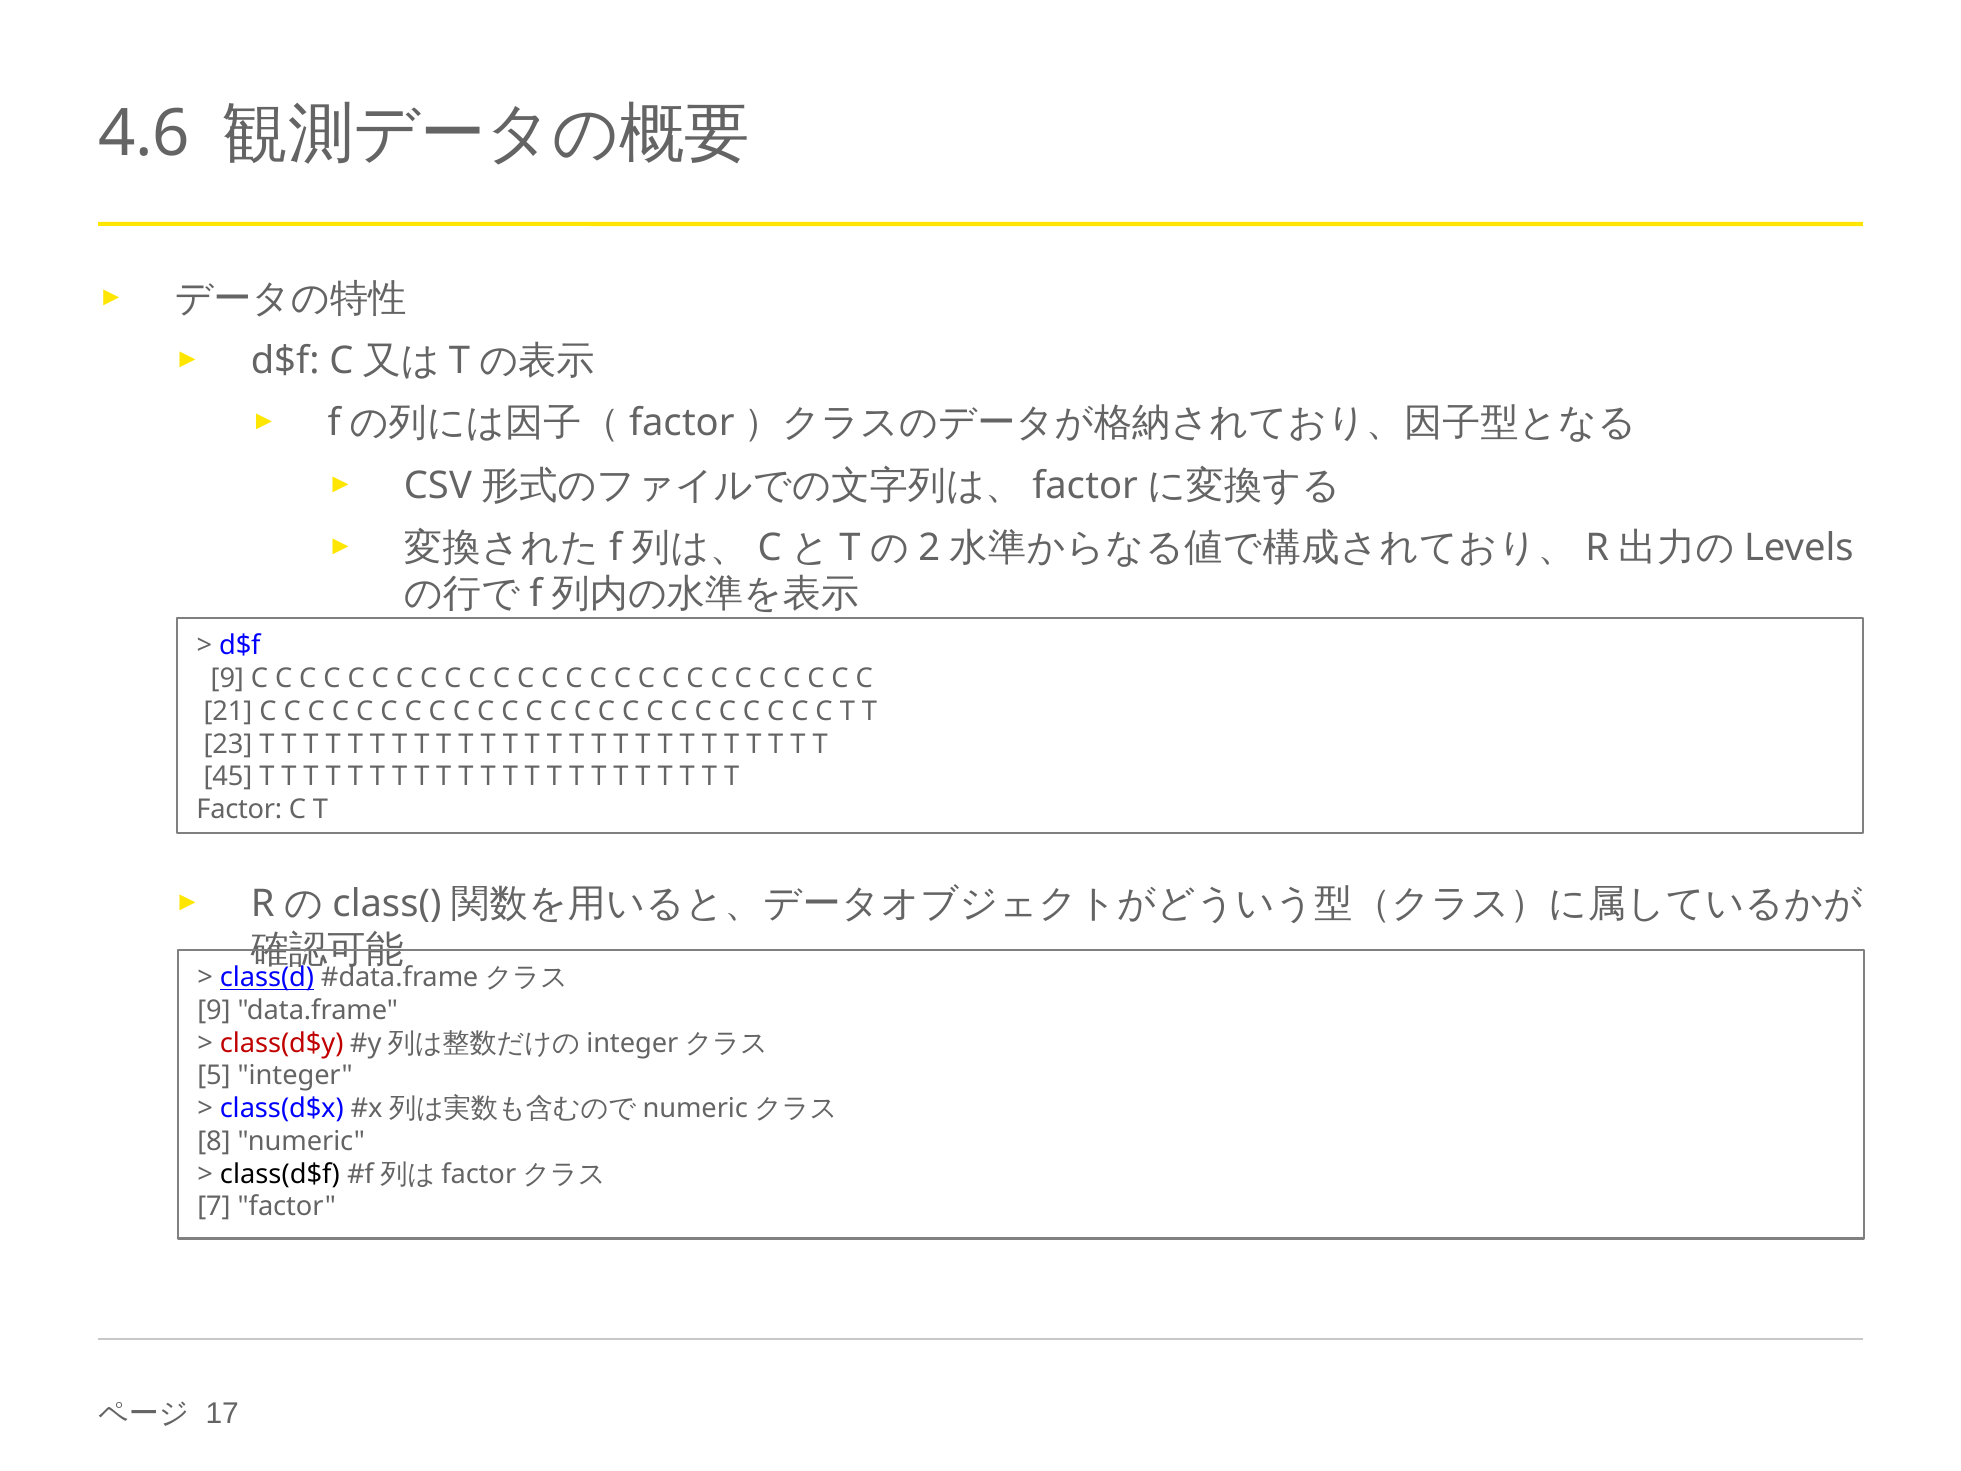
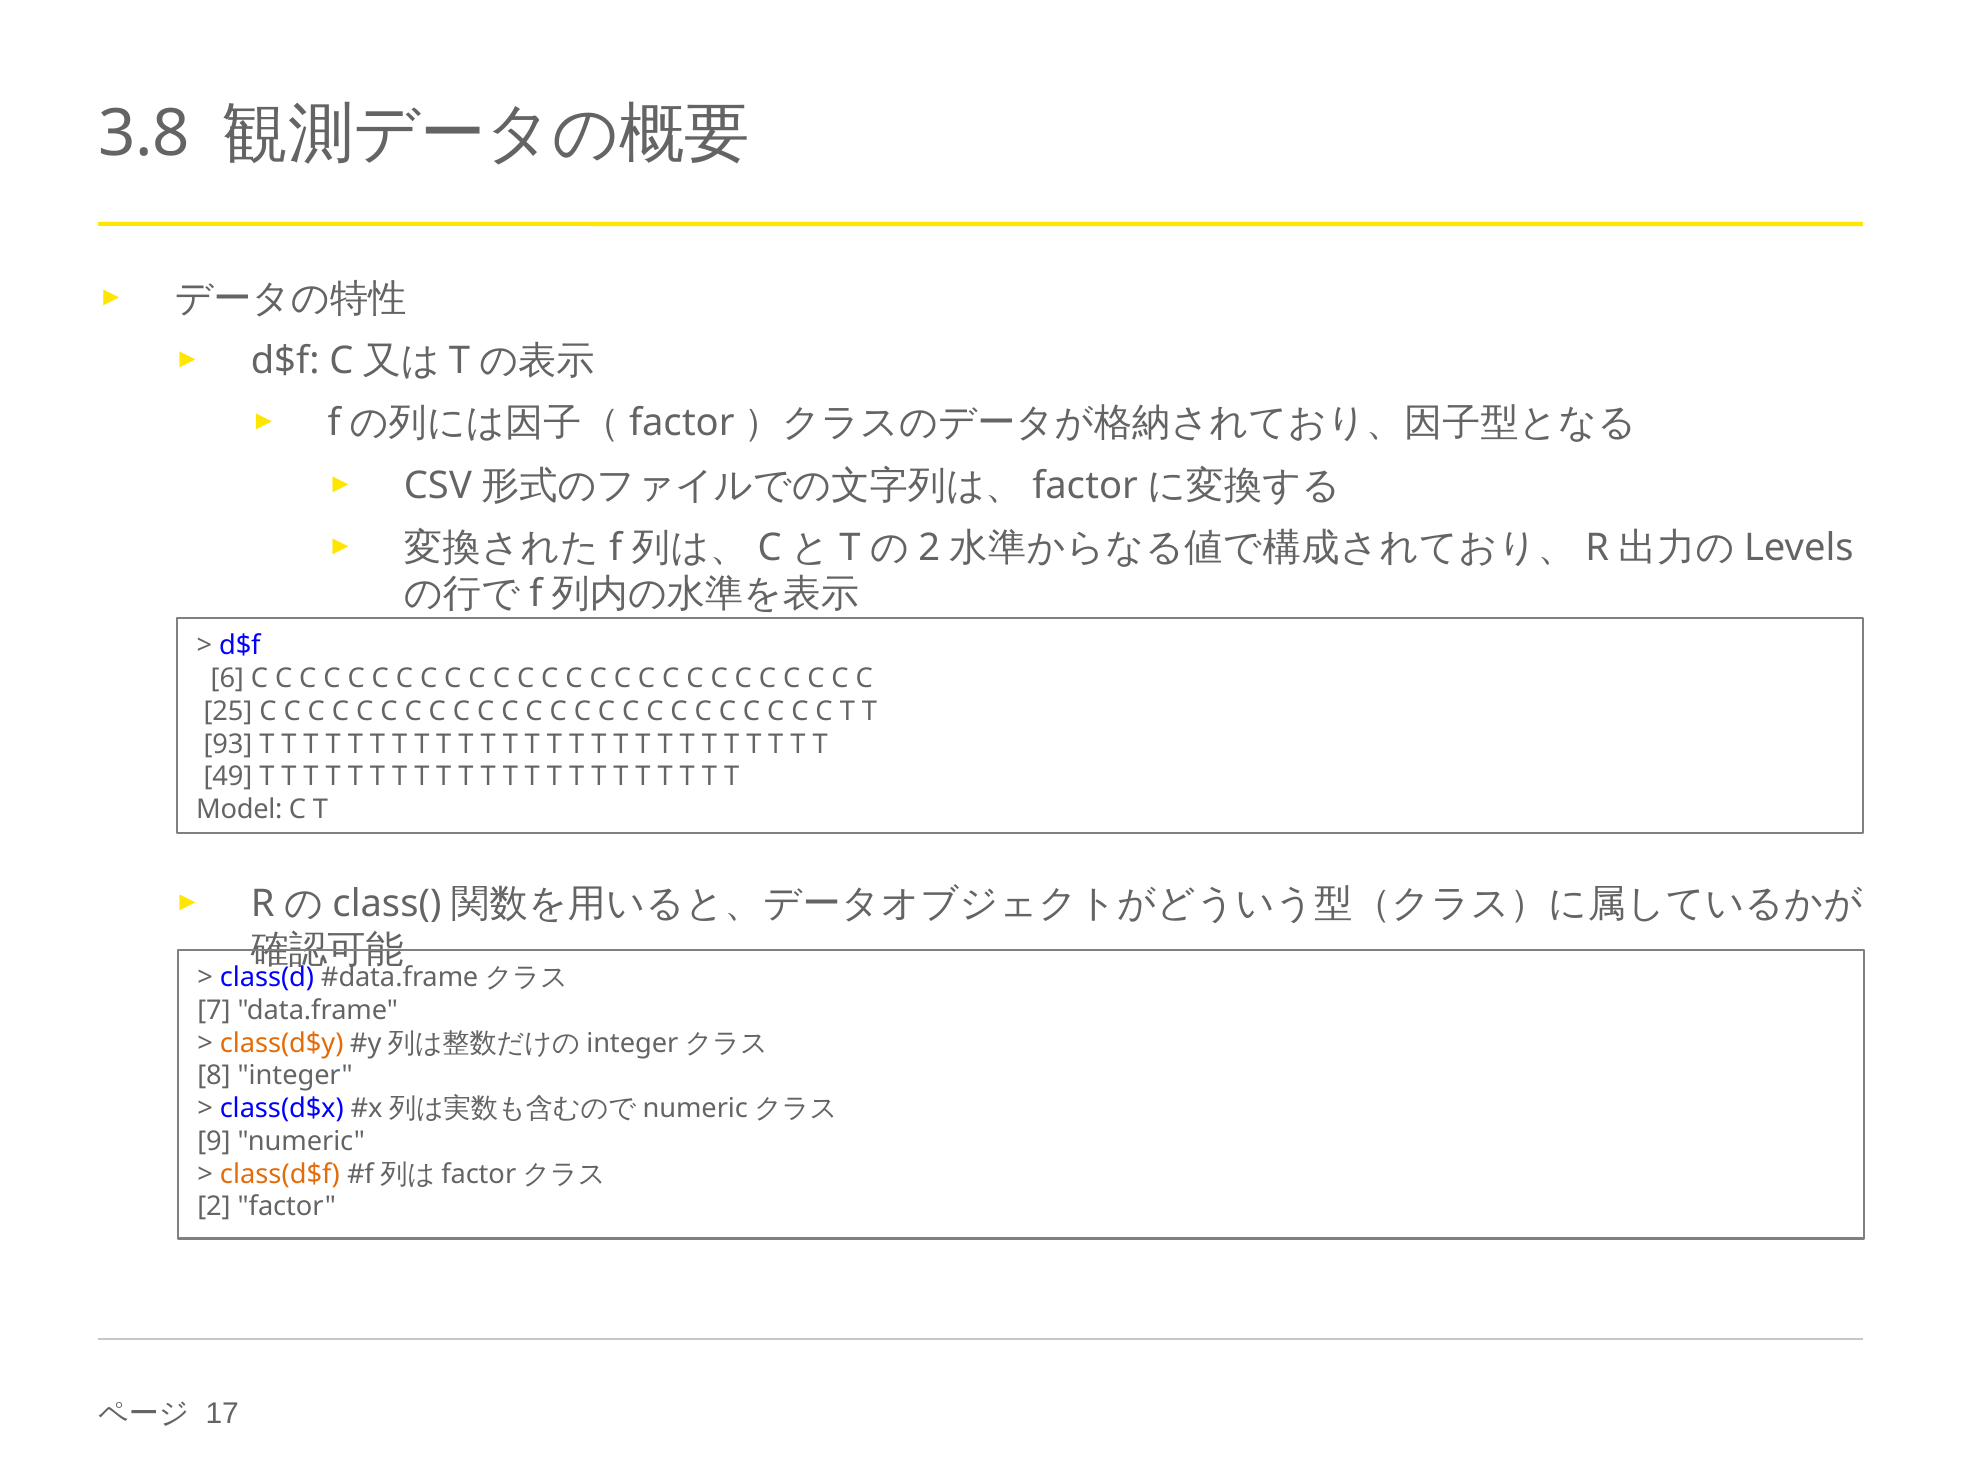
4.6: 4.6 -> 3.8 (144, 134)
9: 9 -> 6 (227, 678)
21: 21 -> 25 (228, 711)
23: 23 -> 93 (228, 744)
45: 45 -> 49 (228, 777)
Factor: Factor -> Model (239, 809)
class(d underline: present -> none (267, 977)
9: 9 -> 7 (214, 1010)
class(d$y colour: red -> orange (282, 1043)
5: 5 -> 8 (214, 1076)
8: 8 -> 9 (214, 1141)
class(d$f colour: black -> orange (280, 1174)
7: 7 -> 2 (214, 1207)
